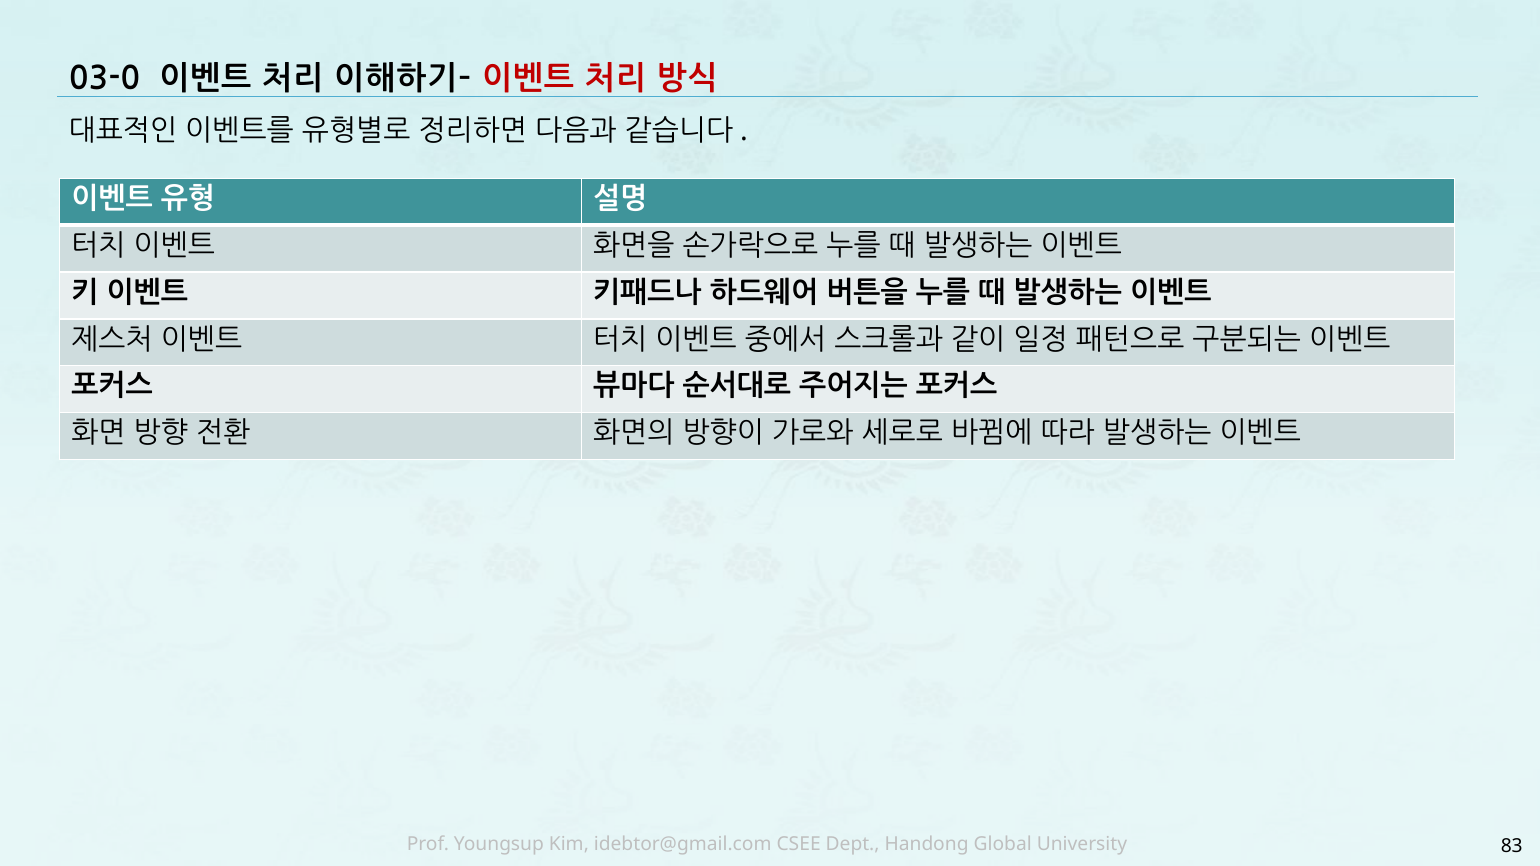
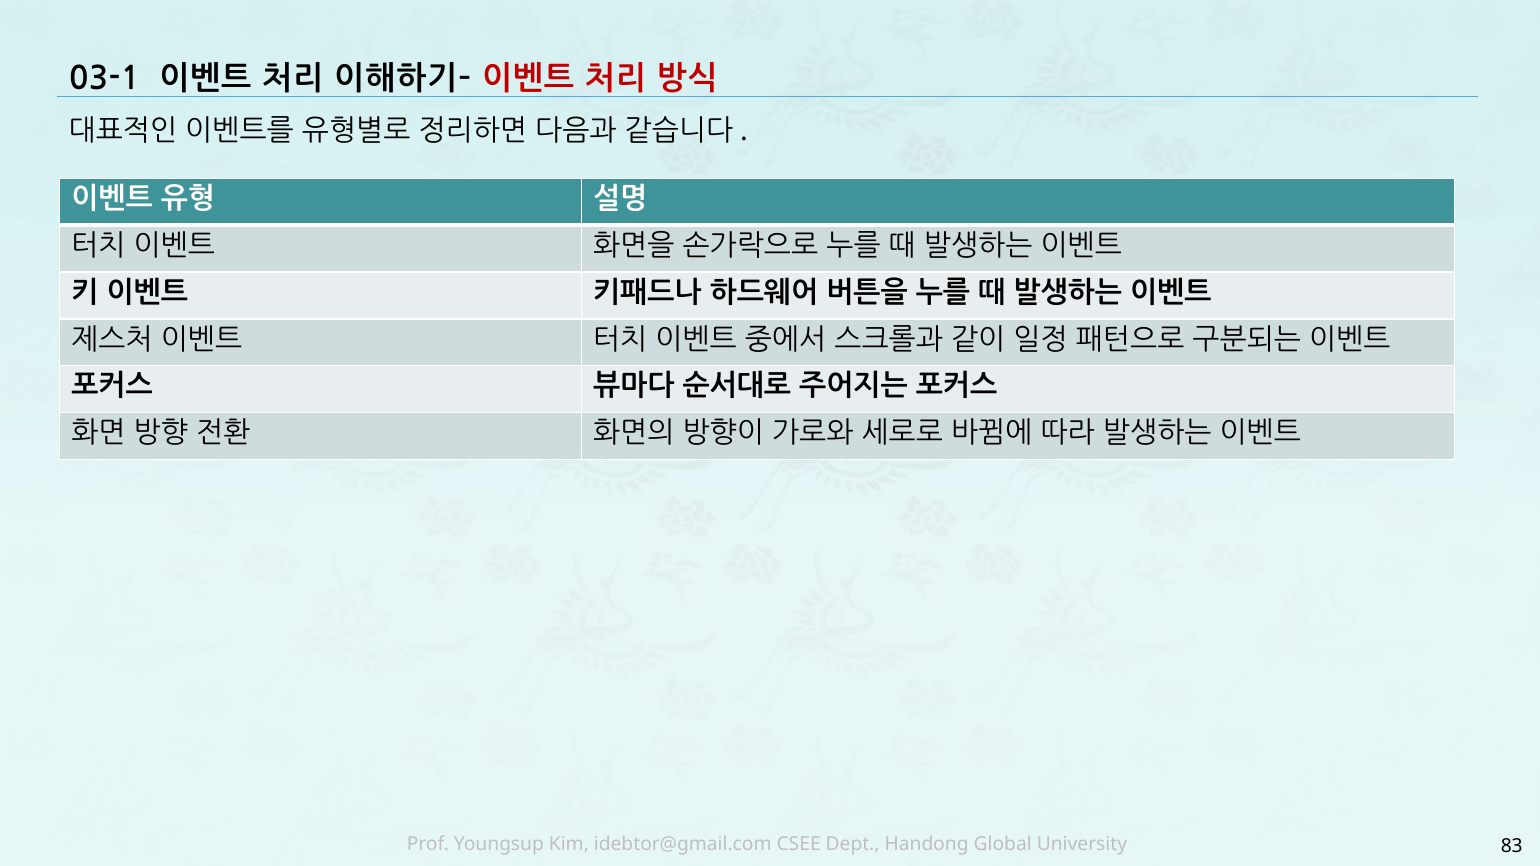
03-0: 03-0 -> 03-1 (105, 79)
